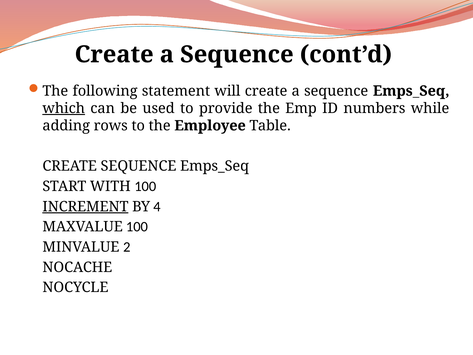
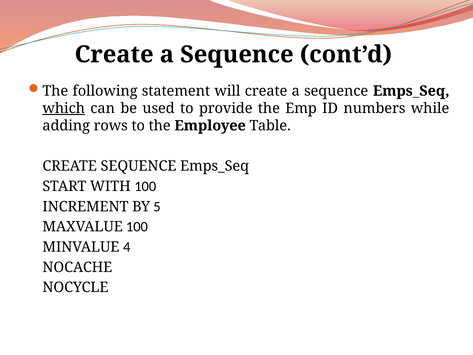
INCREMENT underline: present -> none (85, 206)
4: 4 -> 5 (157, 206)
2: 2 -> 4 (127, 247)
